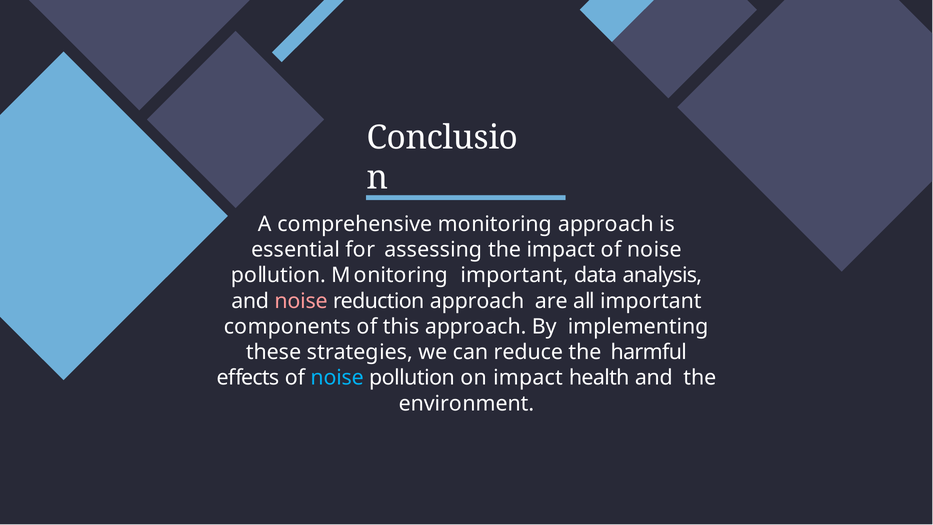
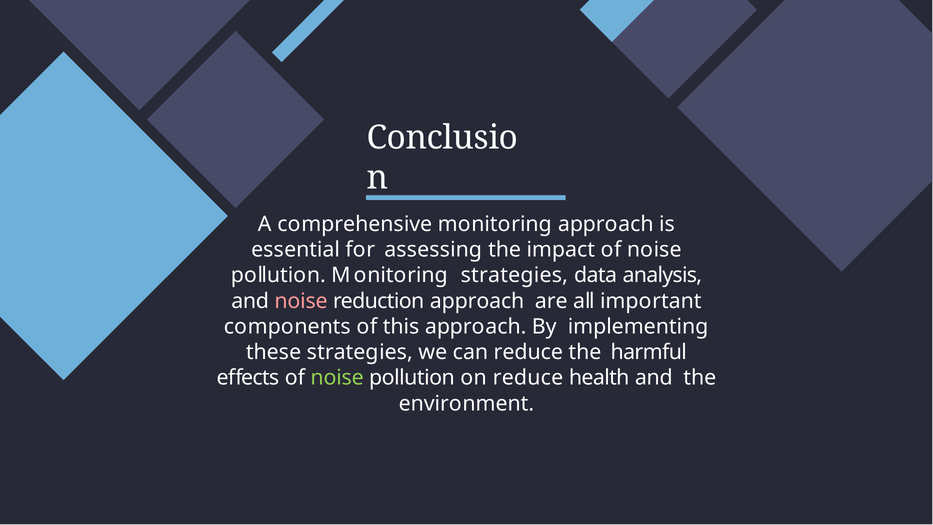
Monitoring important: important -> strategies (514, 275)
noise colour: light blue -> light green (337, 378)
on impact: impact -> reduce (528, 378)
